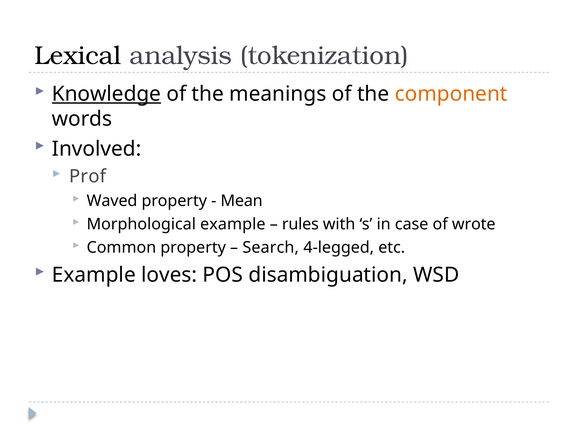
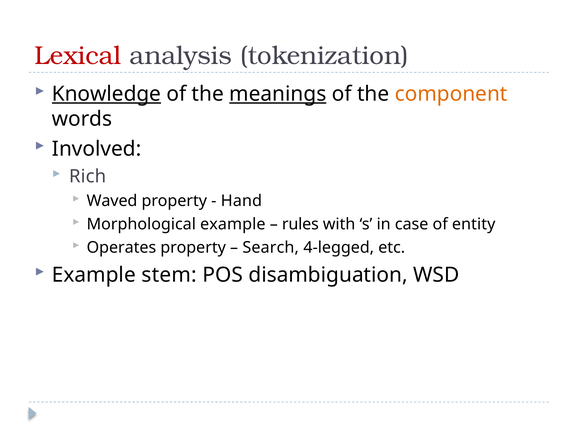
Lexical colour: black -> red (78, 56)
meanings underline: none -> present (278, 94)
Prof: Prof -> Rich (88, 176)
Mean: Mean -> Hand (241, 201)
wrote: wrote -> entity (474, 224)
Common: Common -> Operates (121, 247)
loves: loves -> stem (169, 275)
